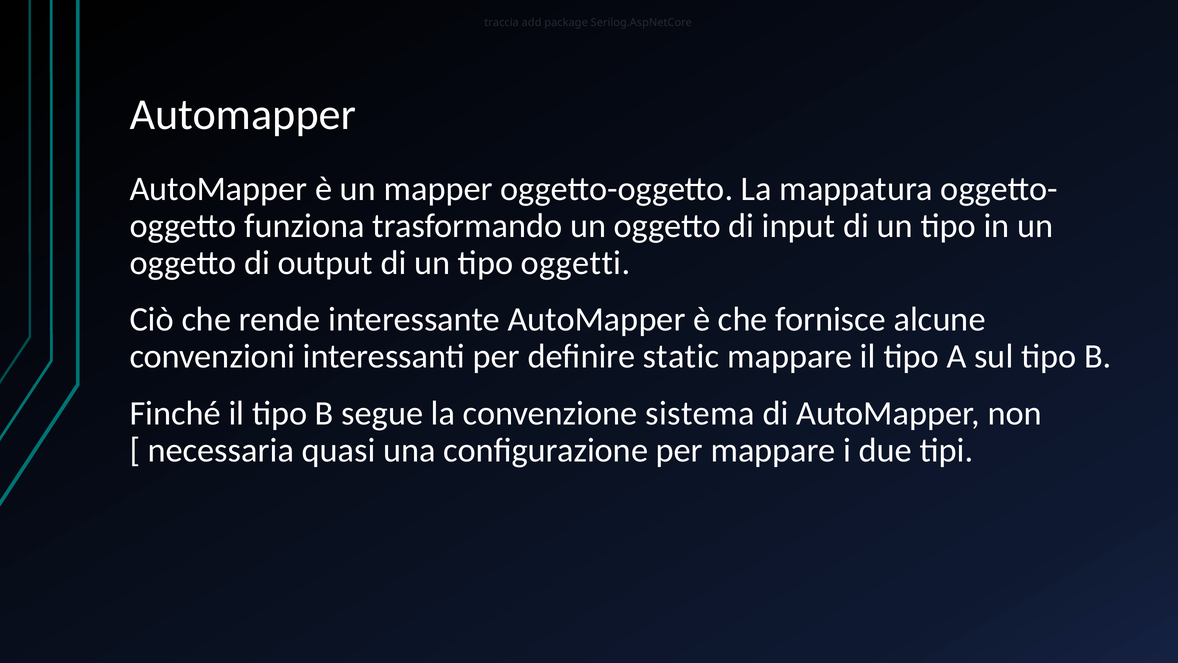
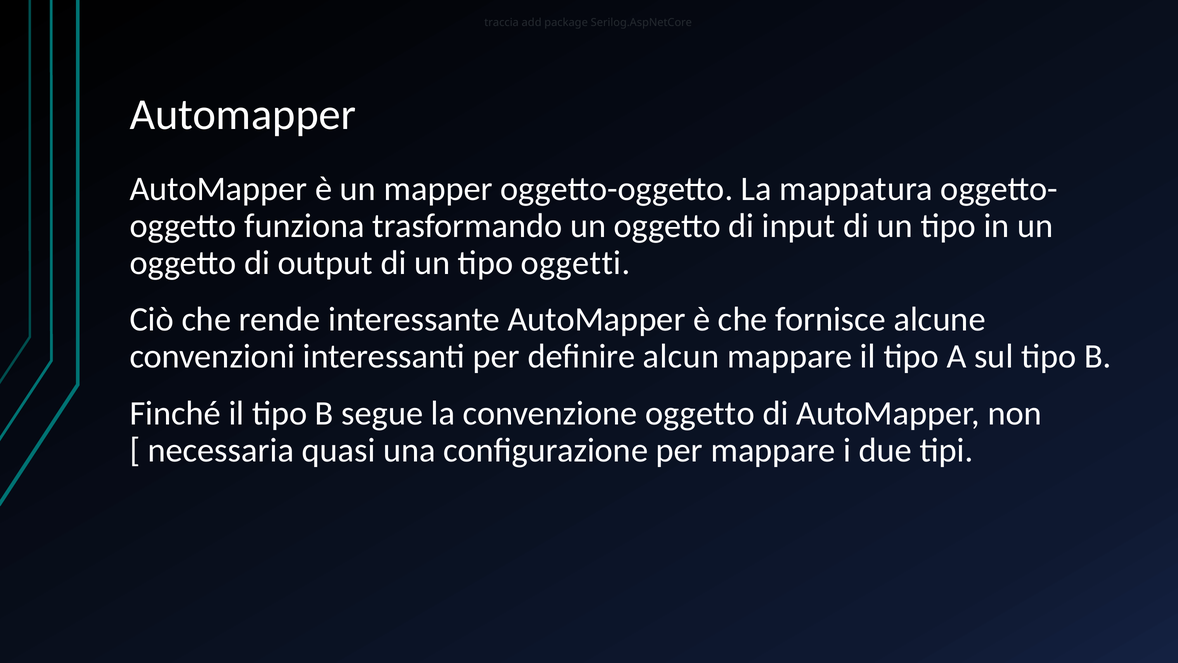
static: static -> alcun (681, 356)
convenzione sistema: sistema -> oggetto (700, 413)
